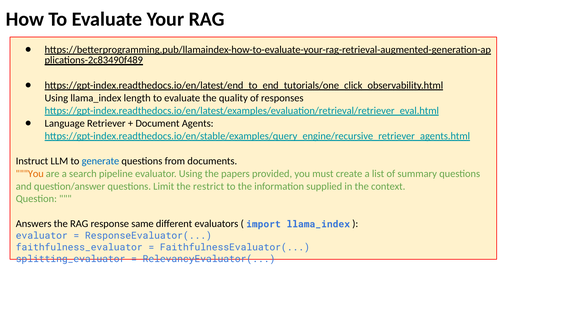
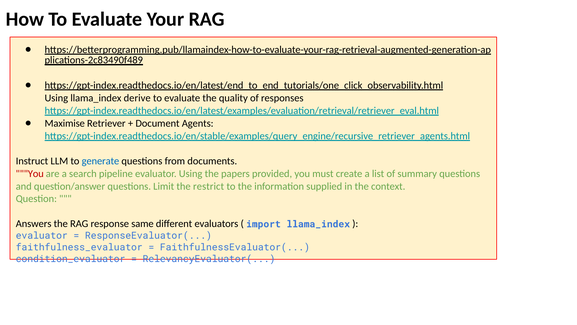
length: length -> derive (137, 98)
Language: Language -> Maximise (65, 123)
You colour: orange -> red (30, 173)
splitting_evaluator: splitting_evaluator -> condition_evaluator (71, 259)
